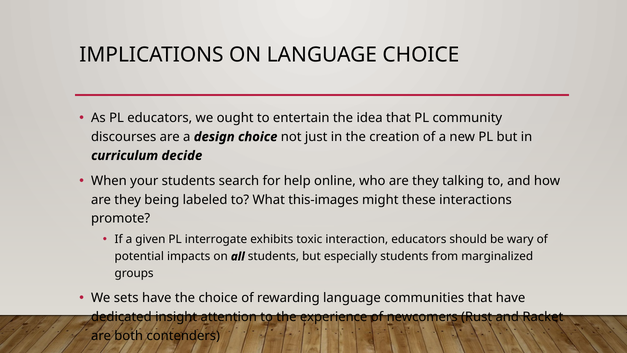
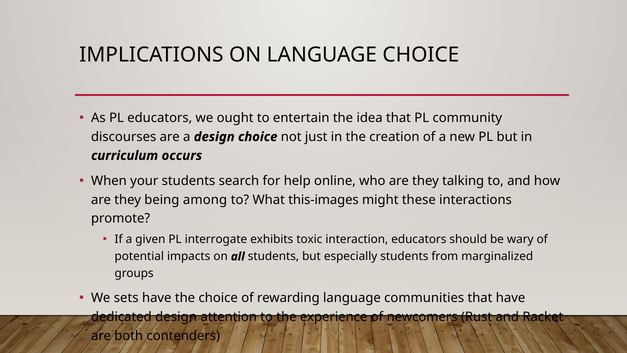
decide: decide -> occurs (182, 156)
labeled: labeled -> among (205, 200)
dedicated insight: insight -> design (176, 317)
